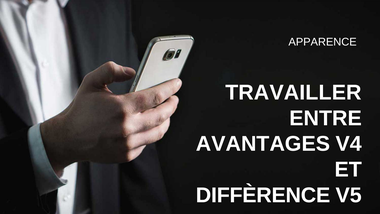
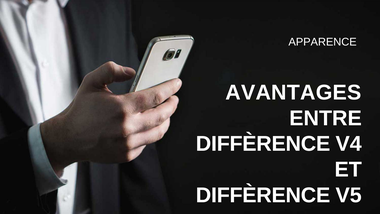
TRAVAILLER: TRAVAILLER -> AVANTAGES (293, 92)
AVANTAGES: AVANTAGES -> DIFFÈRENCE (263, 144)
